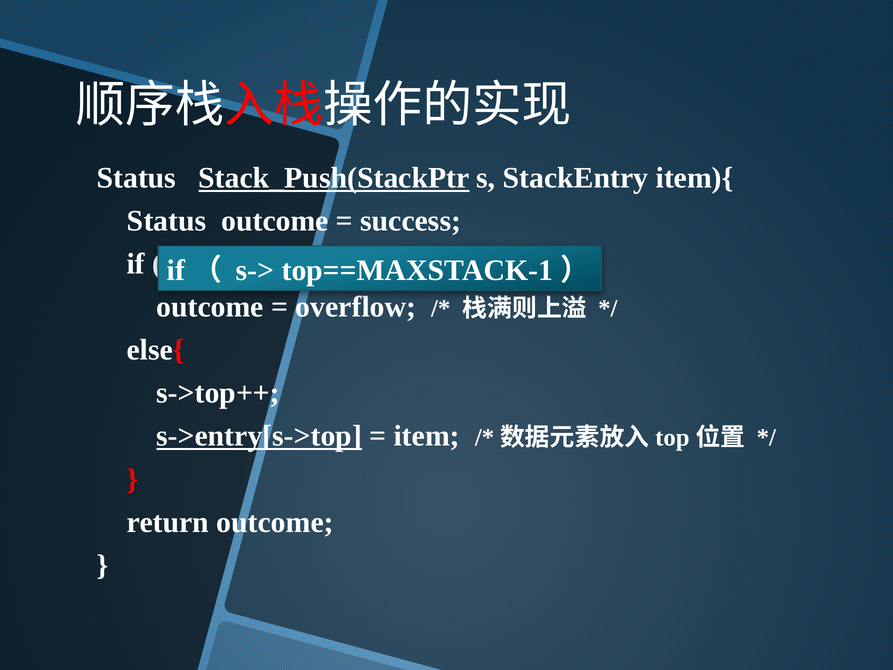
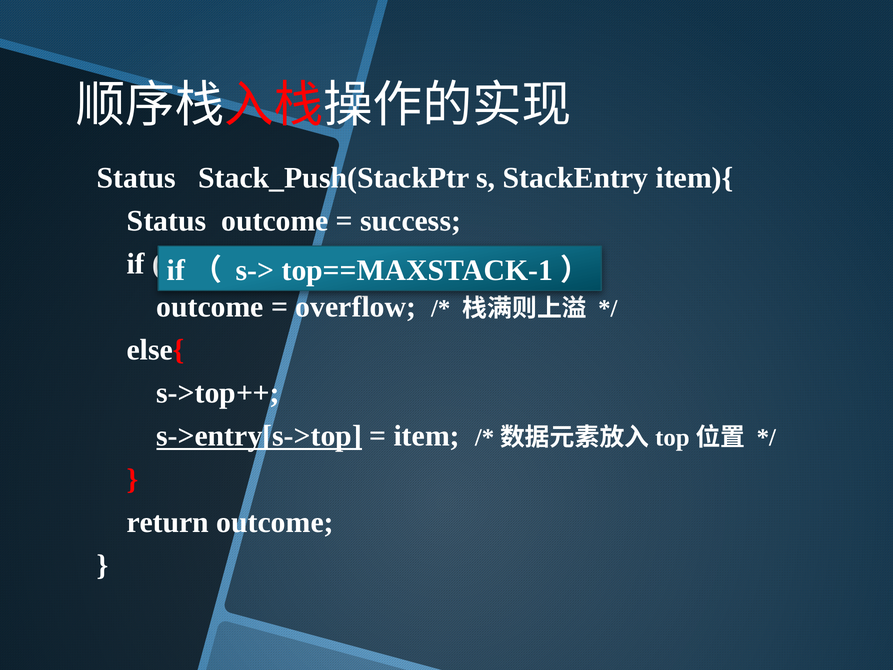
Stack_Push(StackPtr underline: present -> none (334, 178)
